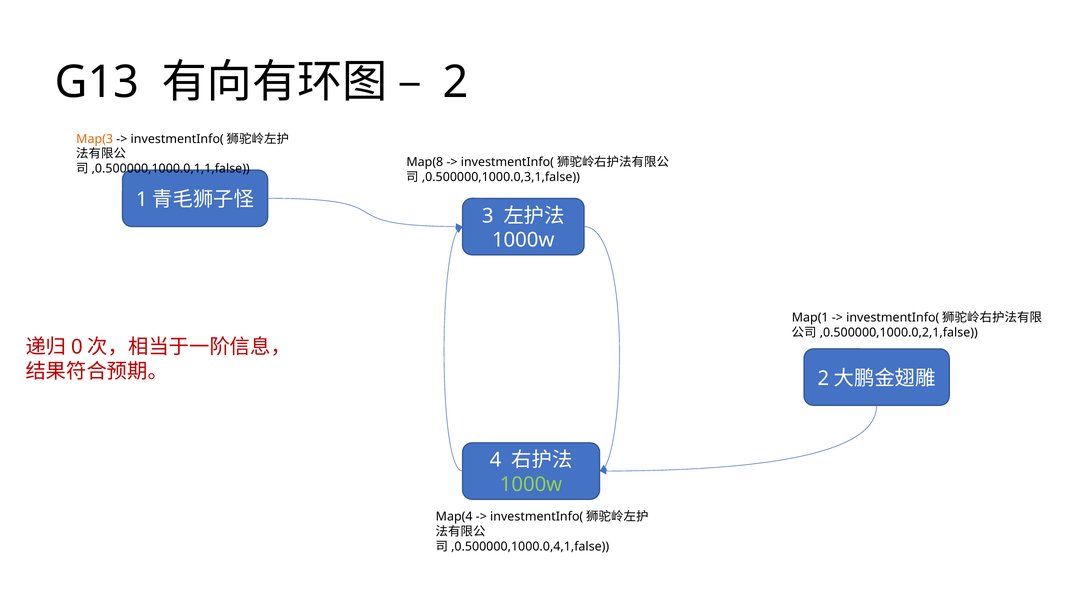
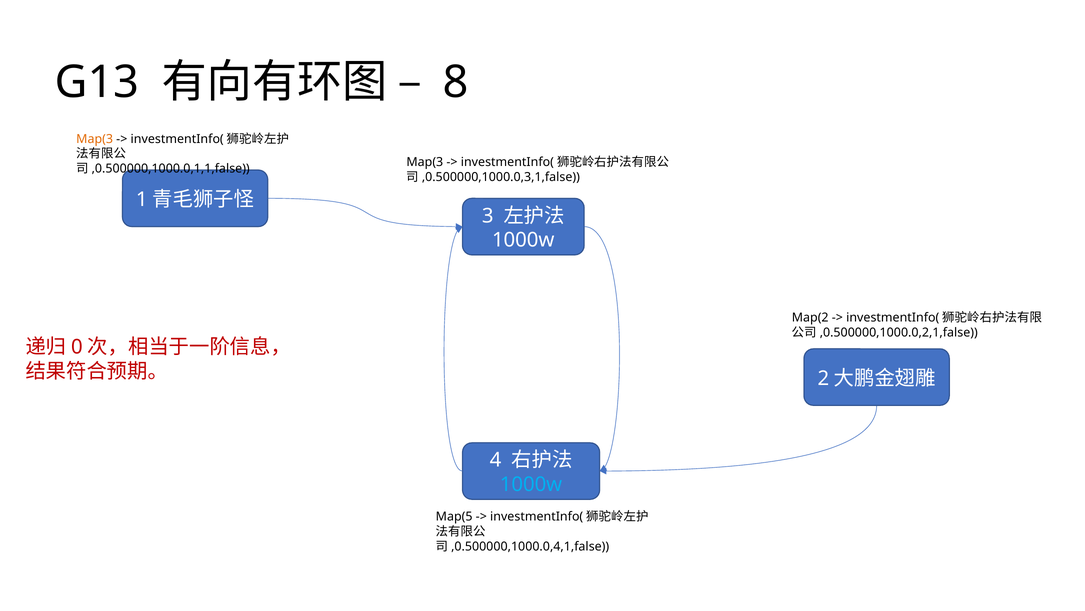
2: 2 -> 8 (456, 82)
Map(8: Map(8 -> Map(3 (425, 162)
Map(1: Map(1 -> Map(2 (810, 317)
1000w colour: light green -> light blue (531, 484)
Map(4: Map(4 -> Map(5 (454, 516)
